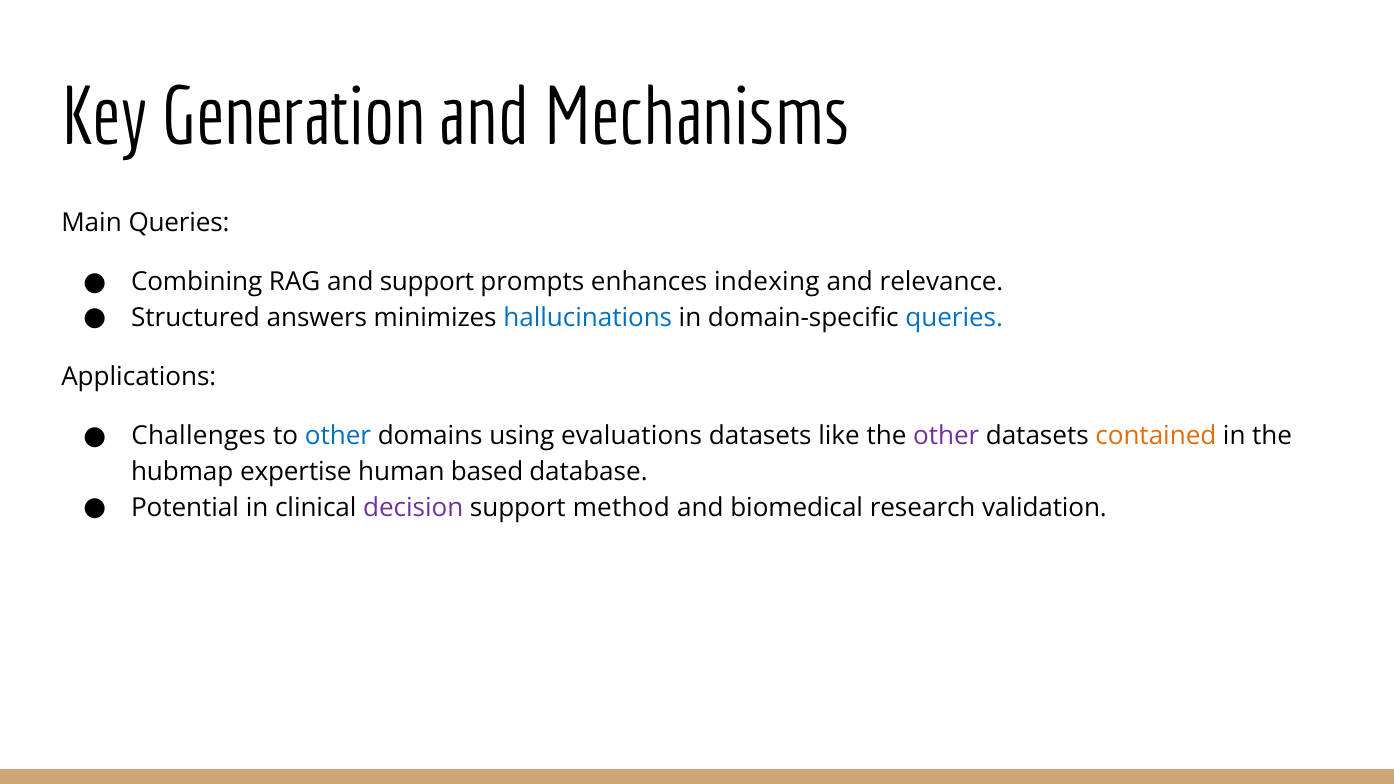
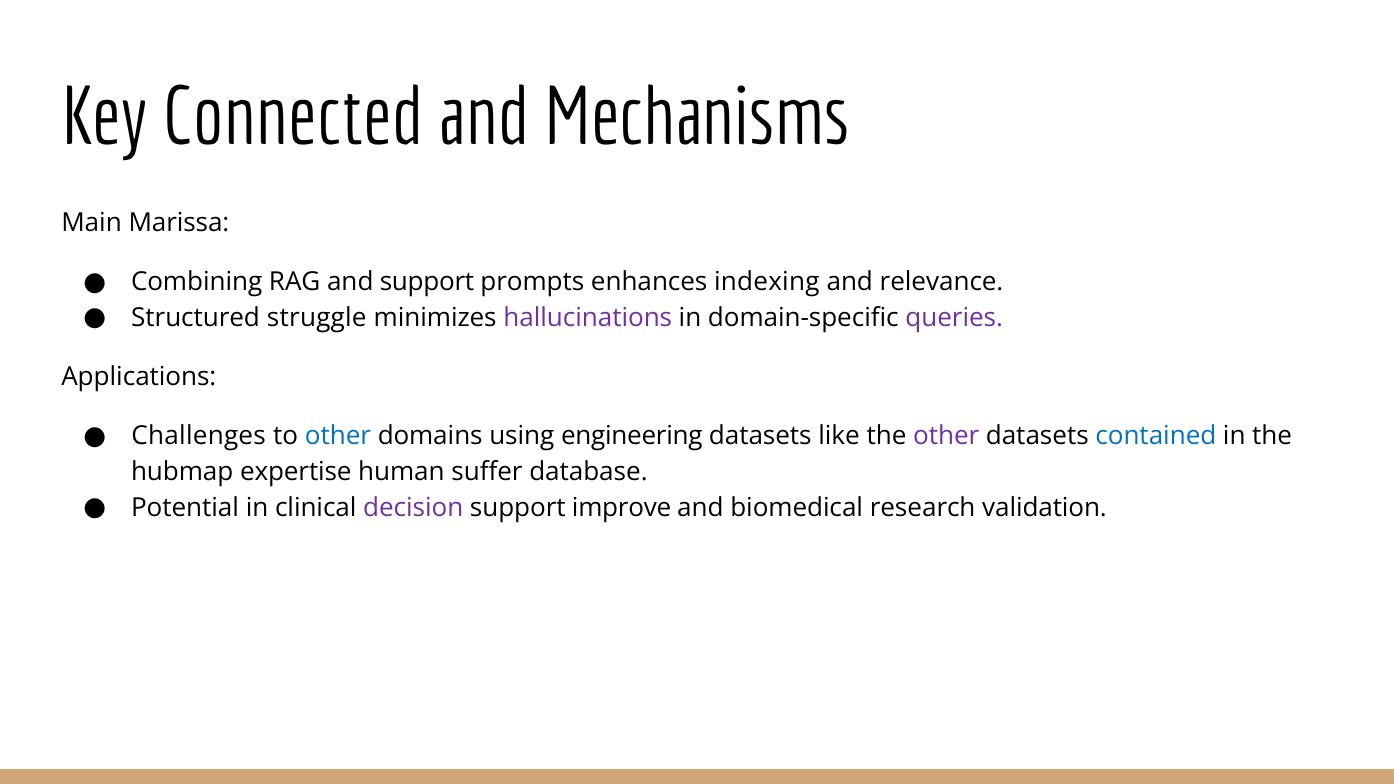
Generation: Generation -> Connected (293, 118)
Main Queries: Queries -> Marissa (179, 223)
answers: answers -> struggle (317, 318)
hallucinations colour: blue -> purple (588, 318)
queries colour: blue -> purple (954, 318)
evaluations: evaluations -> engineering (632, 436)
contained colour: orange -> blue (1156, 436)
based: based -> suffer (487, 472)
method: method -> improve (622, 508)
